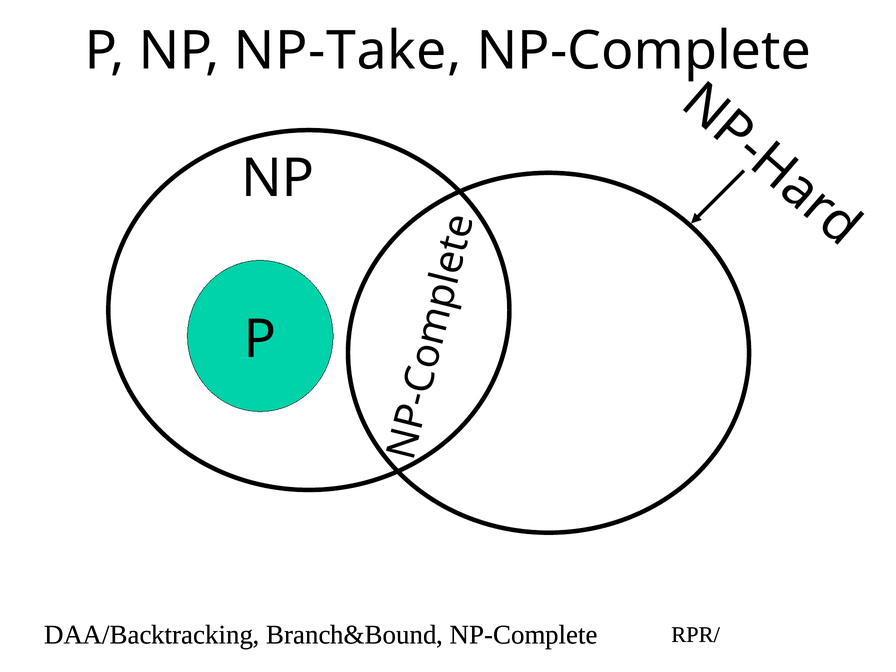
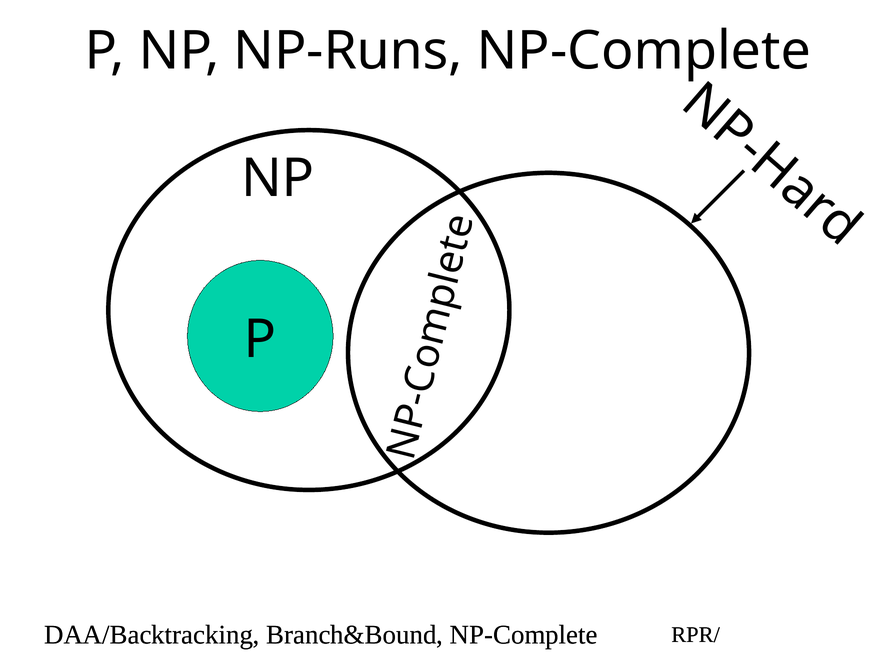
NP-Take: NP-Take -> NP-Runs (348, 51)
